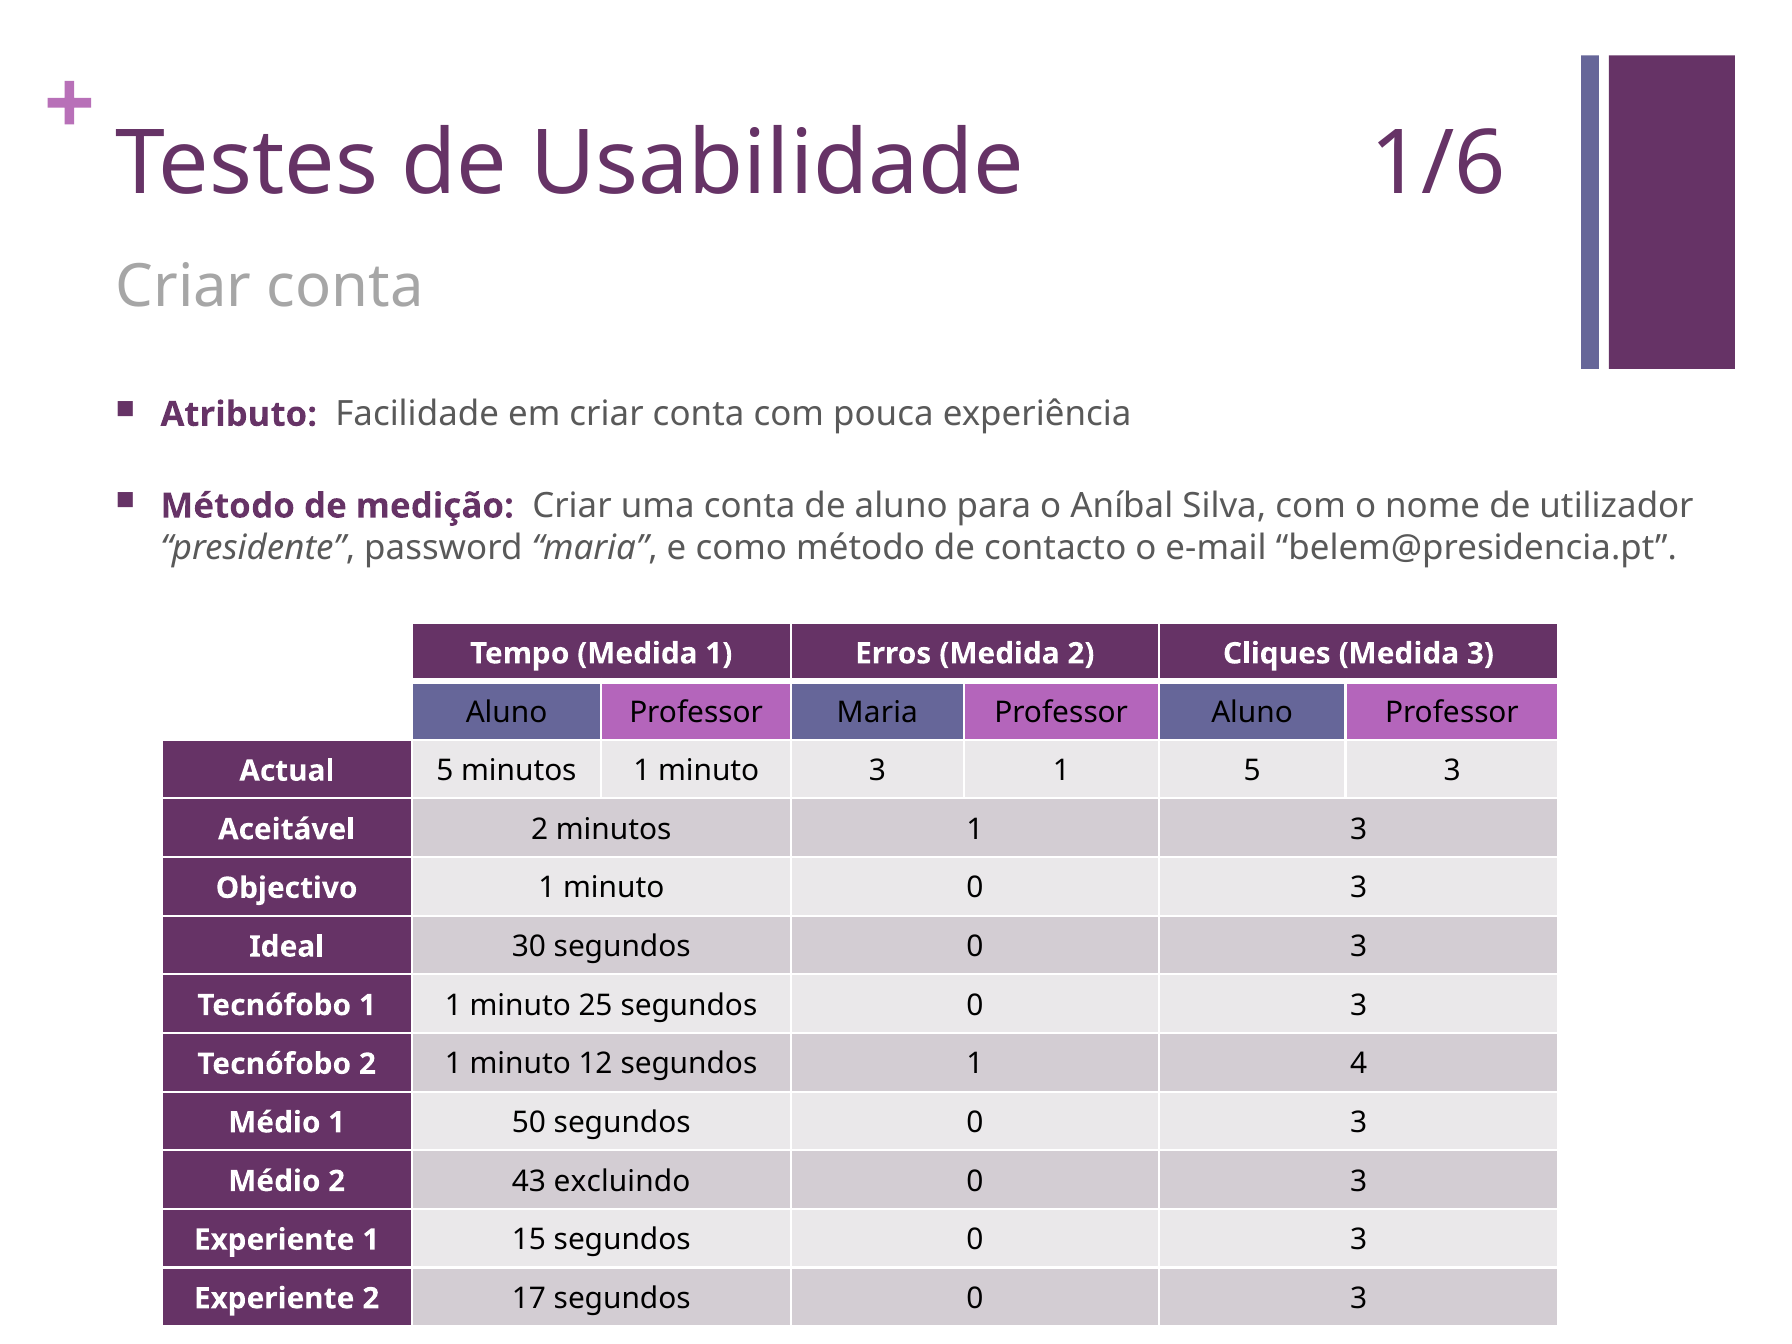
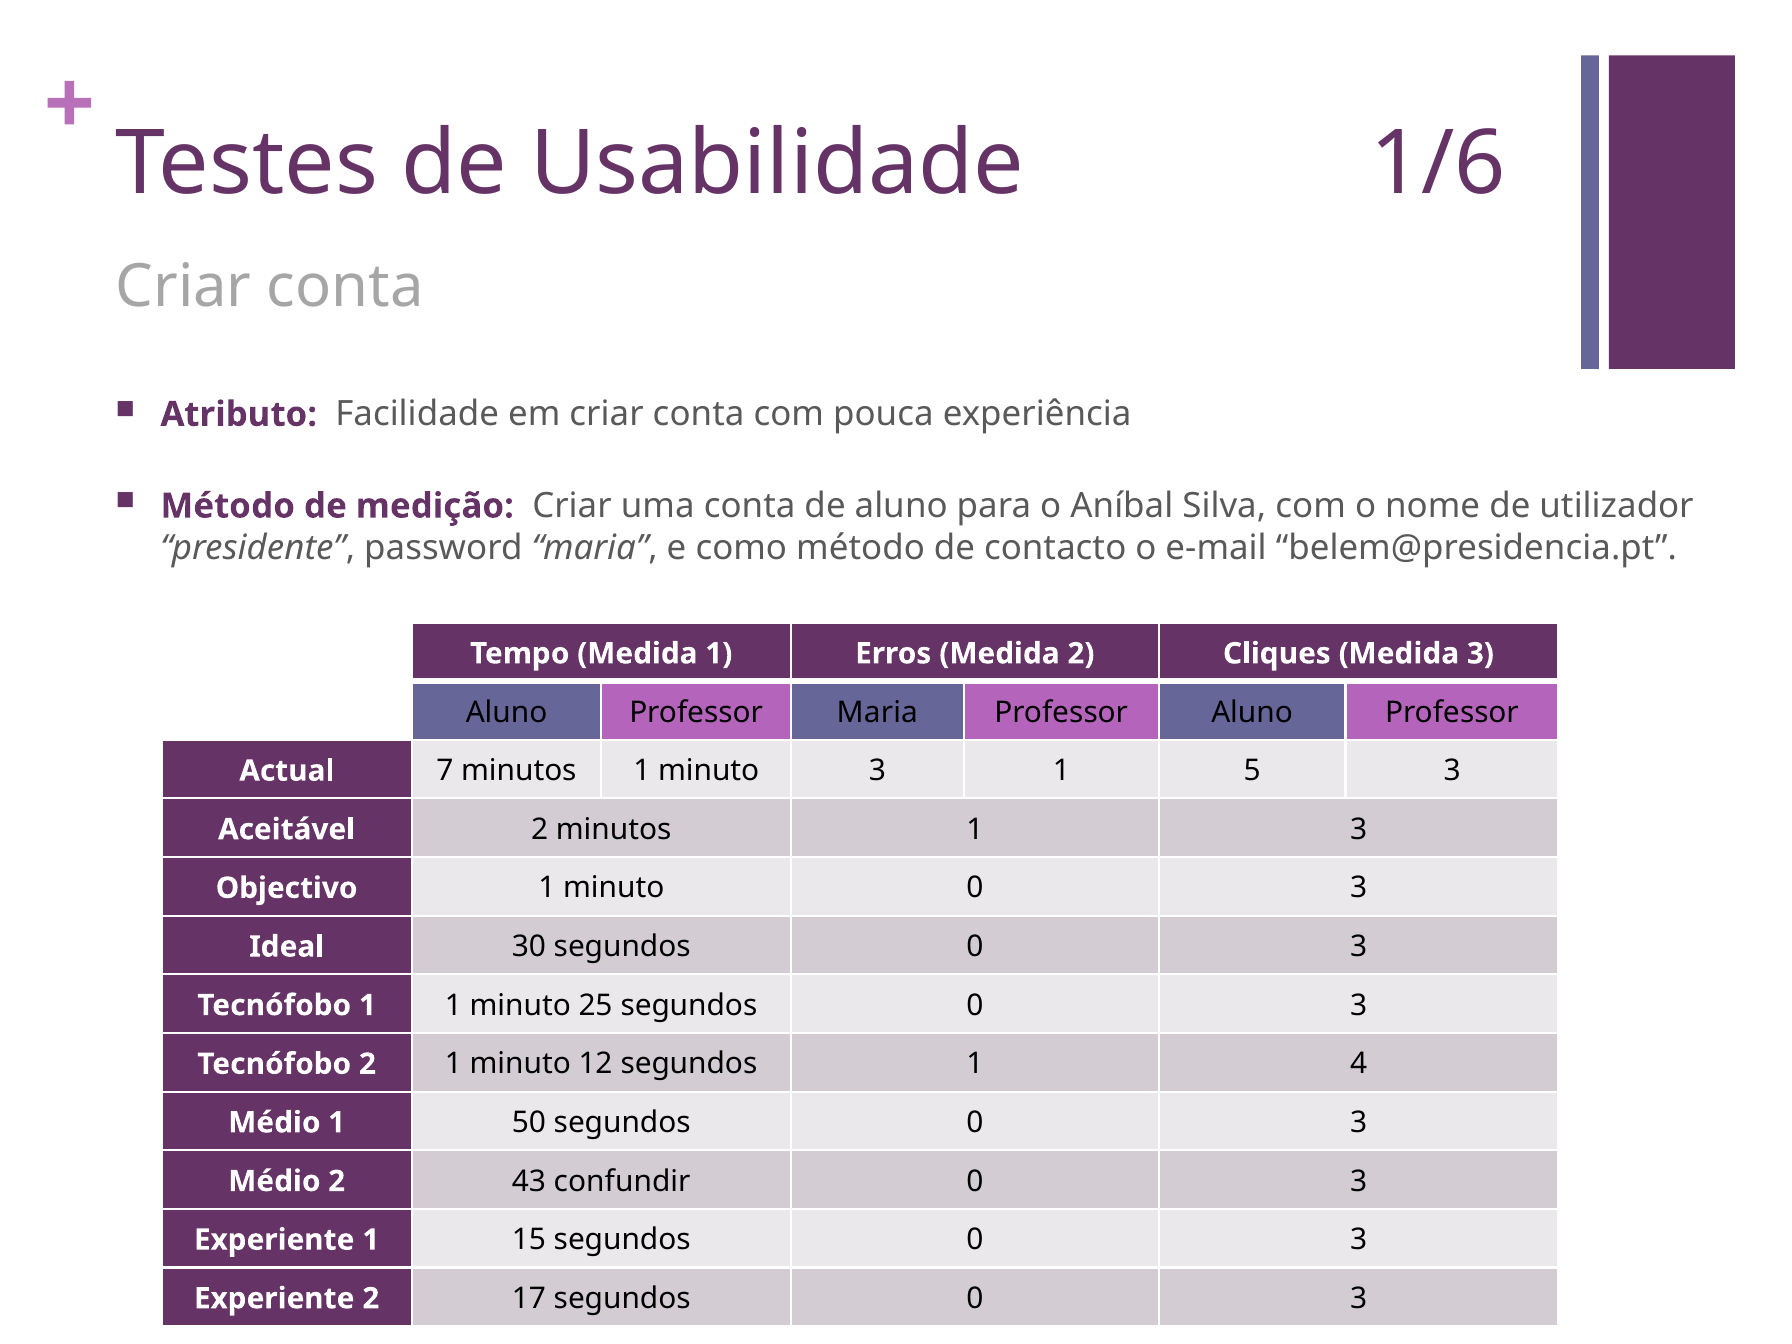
Actual 5: 5 -> 7 (445, 771)
excluindo: excluindo -> confundir (622, 1181)
